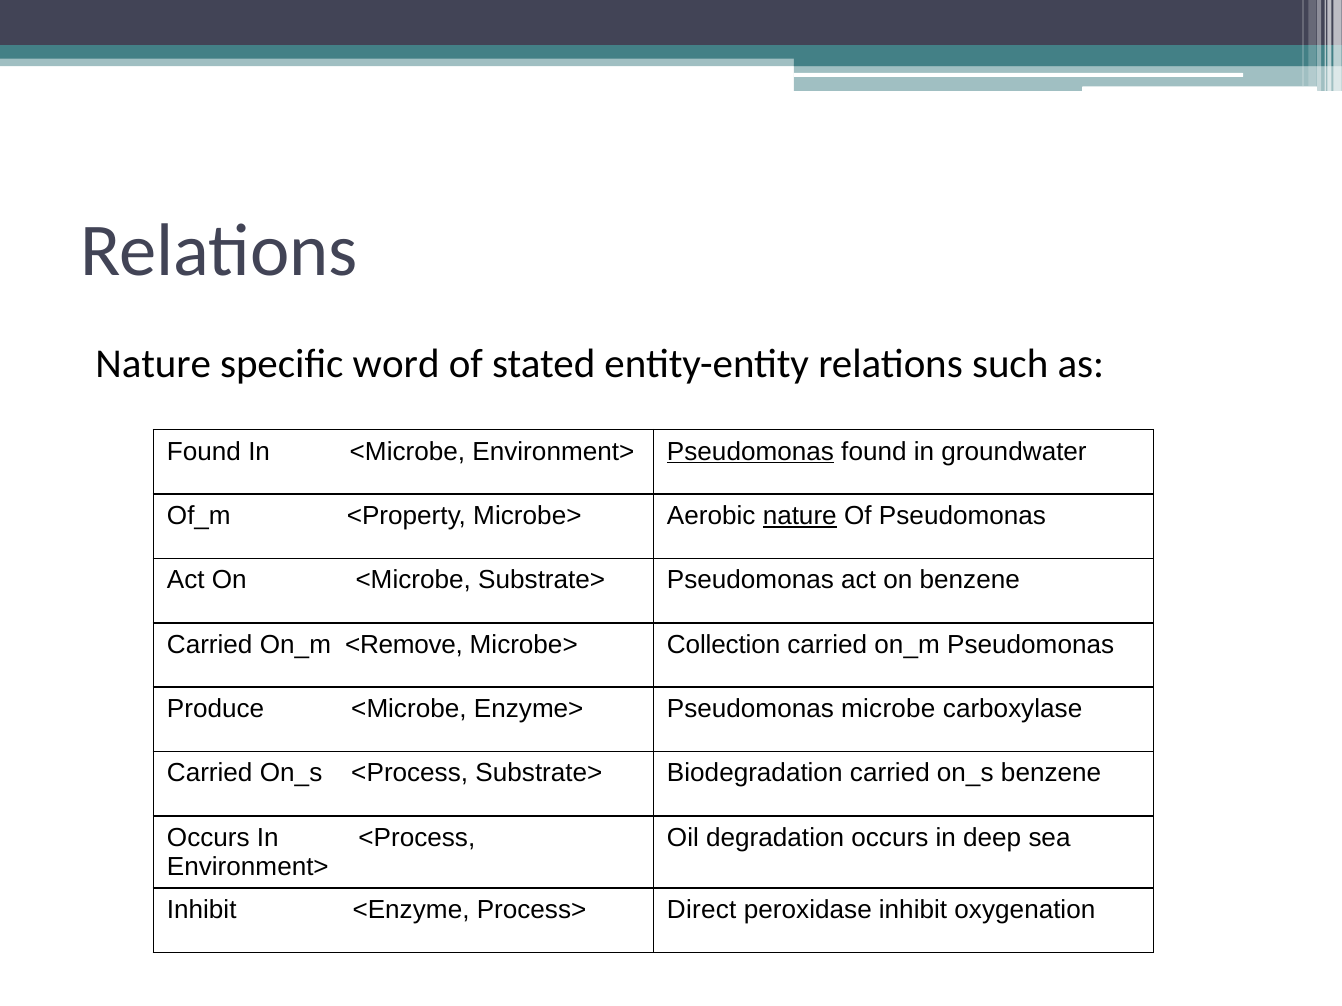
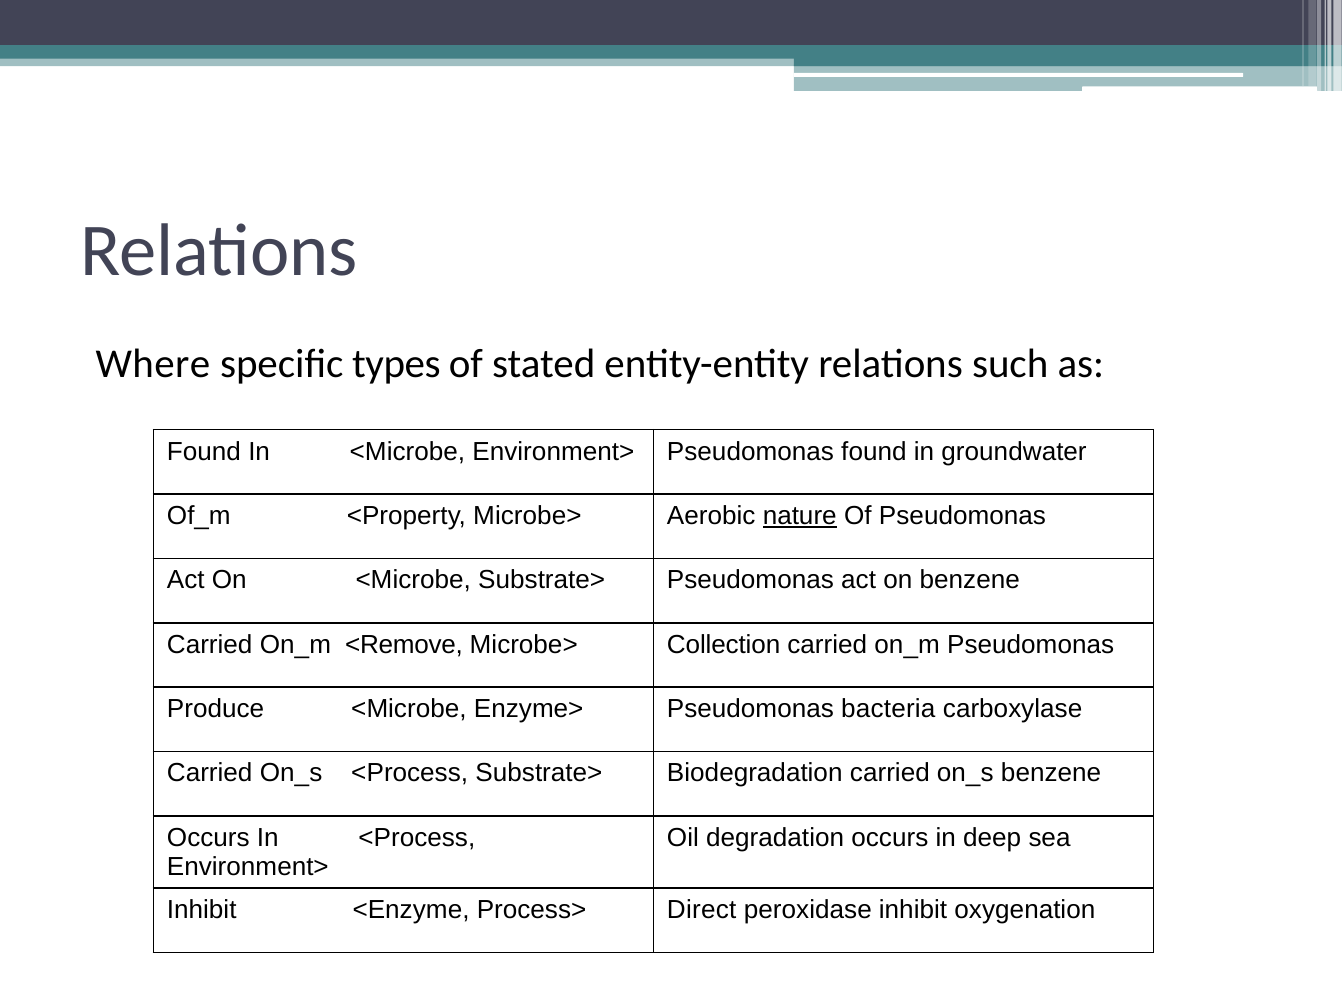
Nature: Nature -> Where (153, 364)
word: word -> types (396, 364)
Pseudomonas underline: present -> none (750, 452)
microbe: microbe -> bacteria (888, 709)
